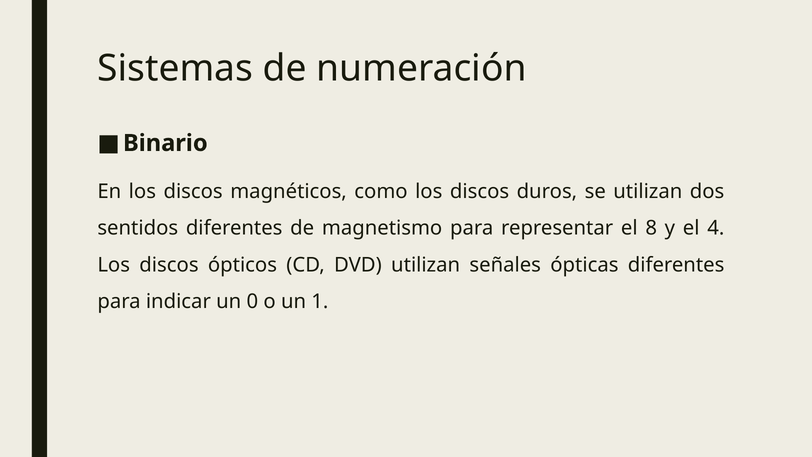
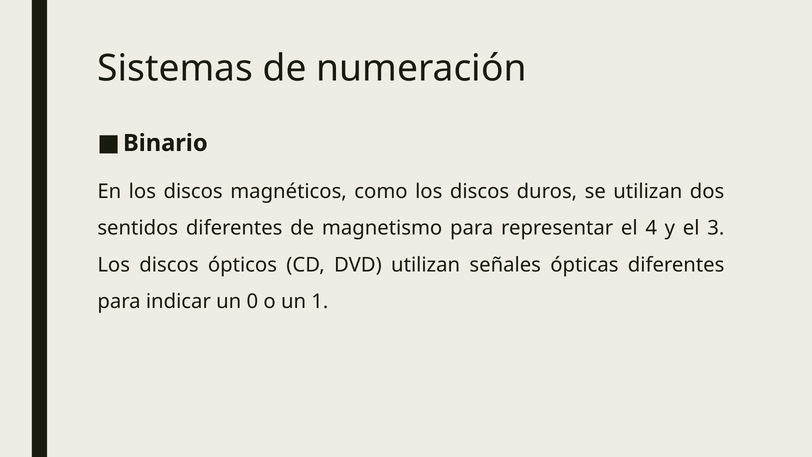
8: 8 -> 4 (651, 228)
4: 4 -> 3 (716, 228)
